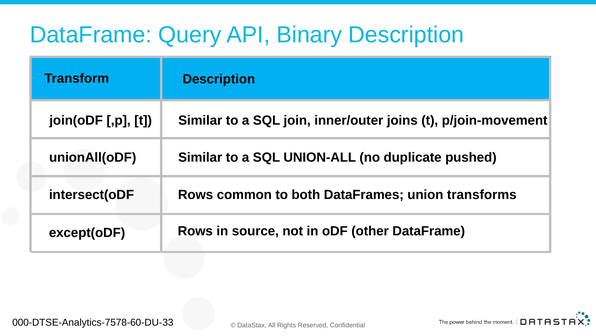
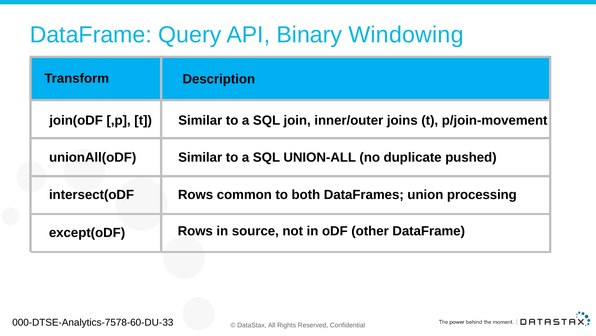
Binary Description: Description -> Windowing (406, 35)
transforms: transforms -> processing (482, 194)
